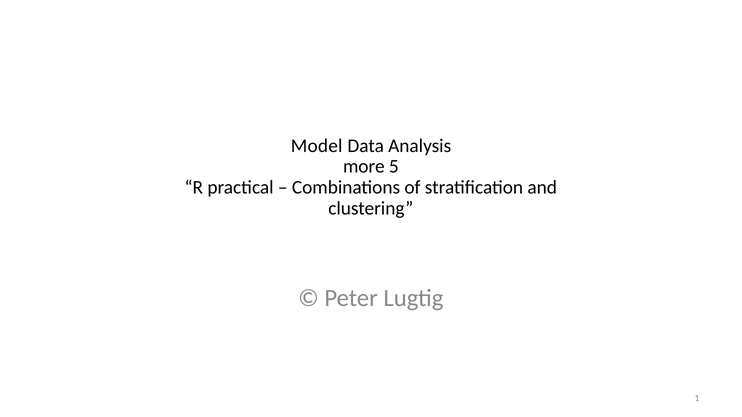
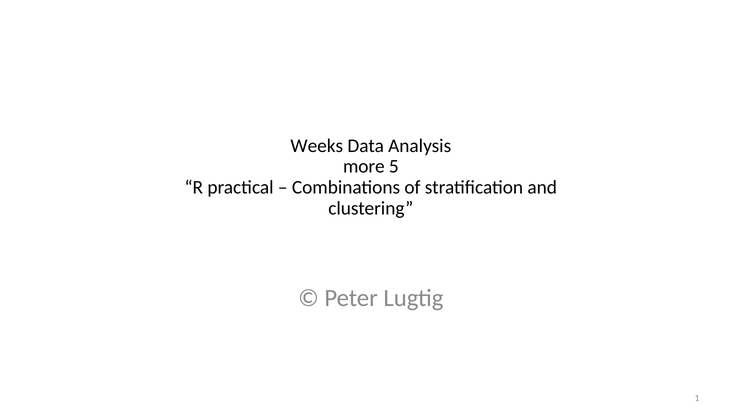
Model: Model -> Weeks (317, 146)
